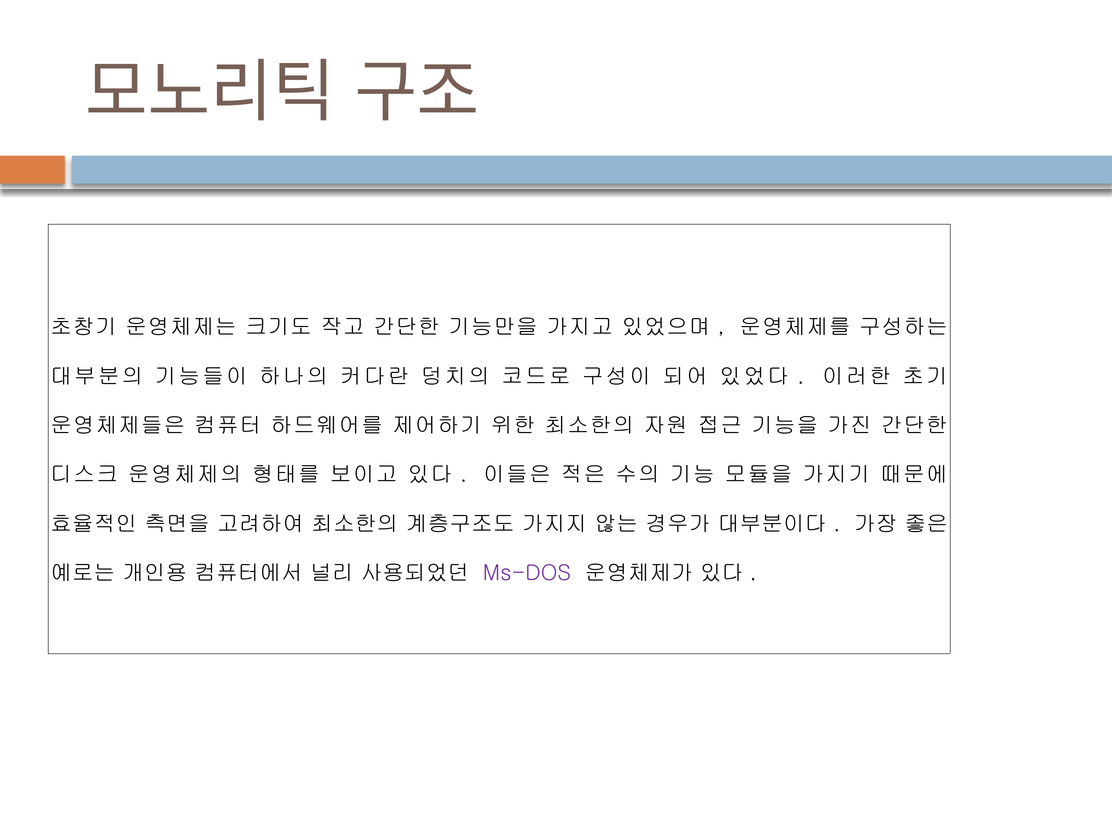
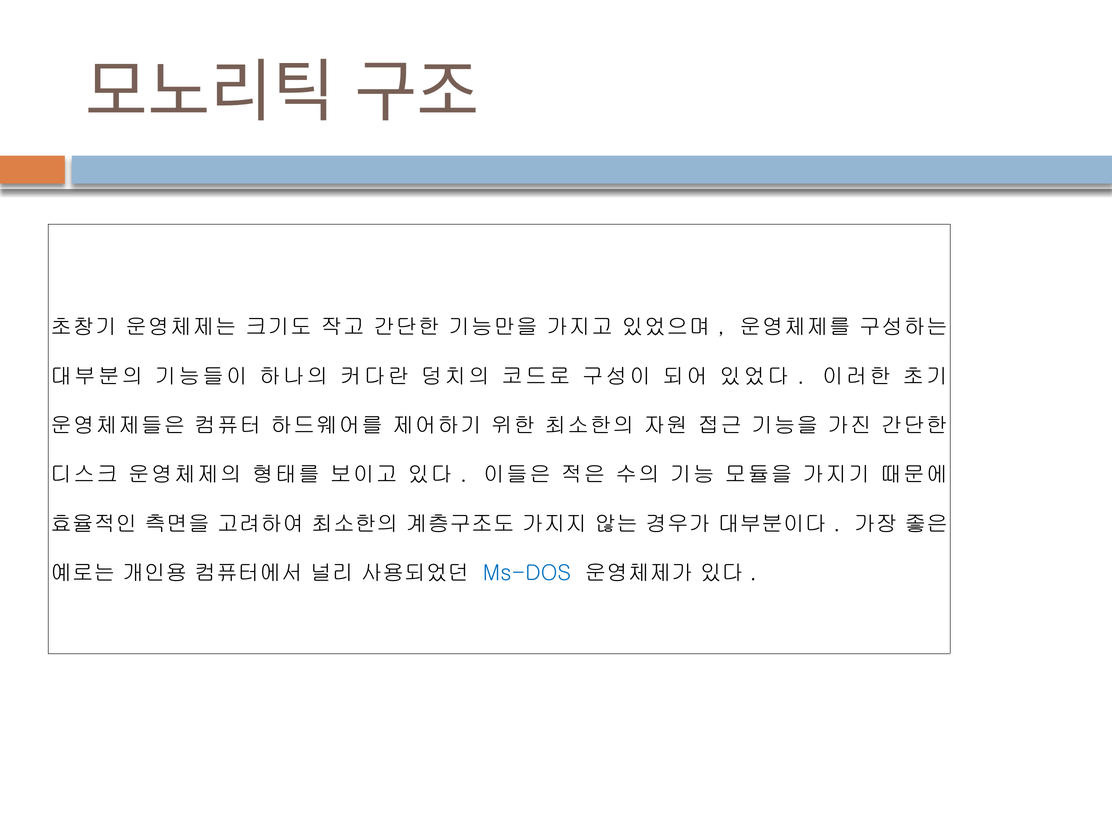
Ms-DOS colour: purple -> blue (527, 573)
